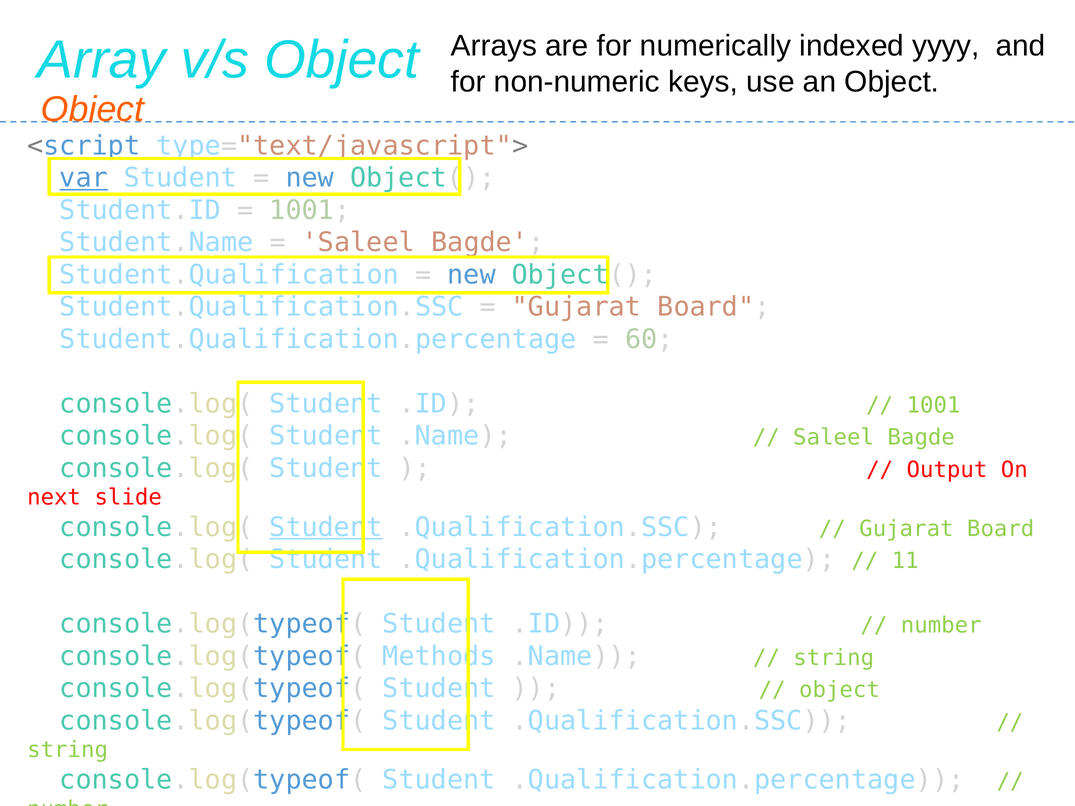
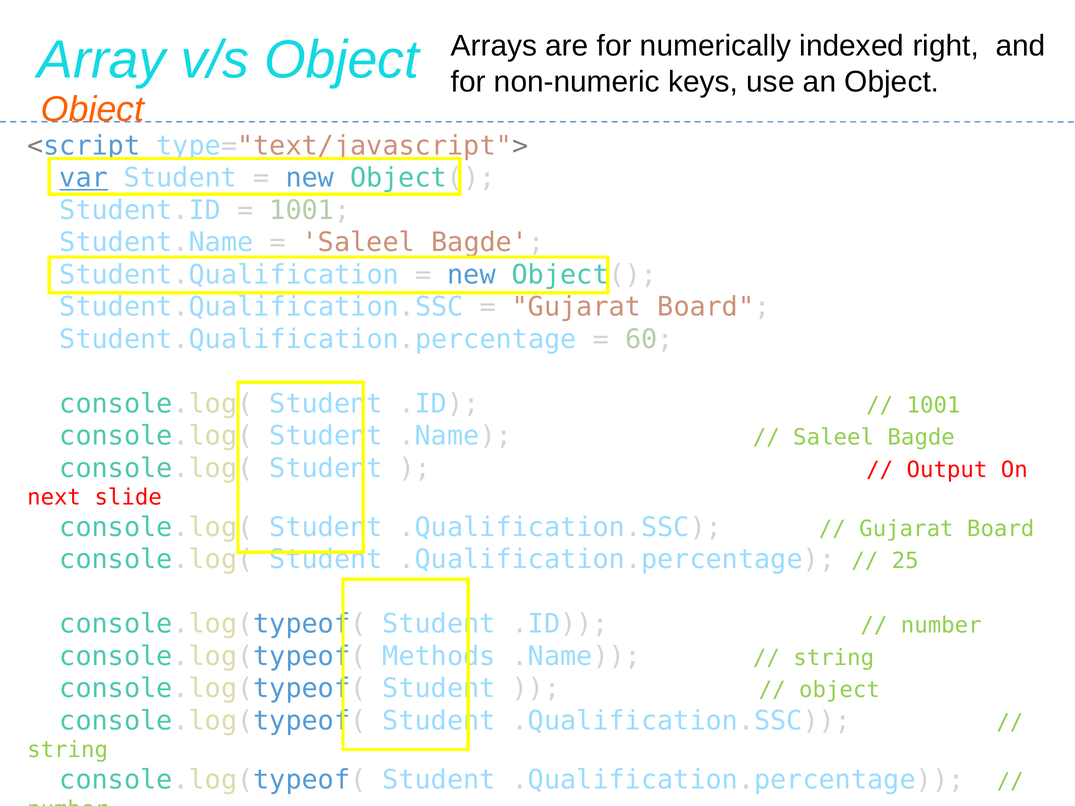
yyyy: yyyy -> right (946, 46)
Student underline: present -> none (326, 528)
11: 11 -> 25 (905, 561)
